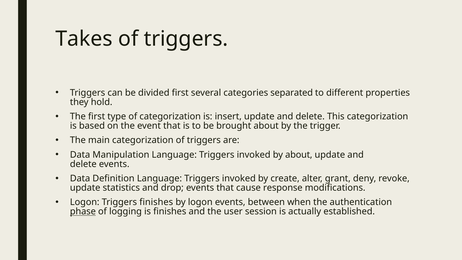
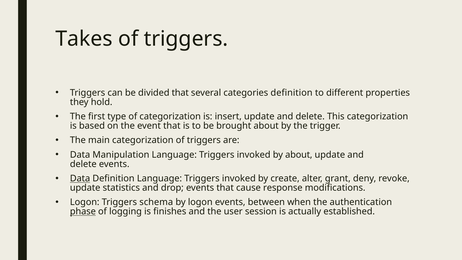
divided first: first -> that (180, 93)
categories separated: separated -> definition (292, 93)
Data underline: none -> present (80, 178)
Triggers finishes: finishes -> schema (156, 202)
